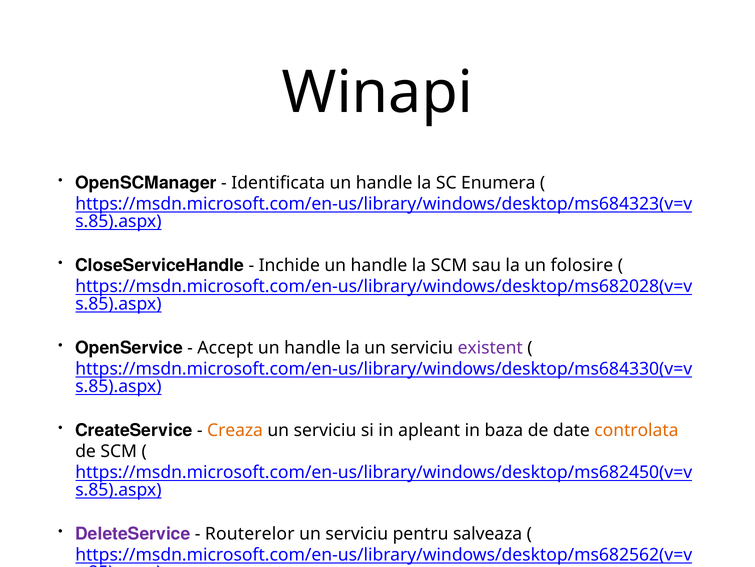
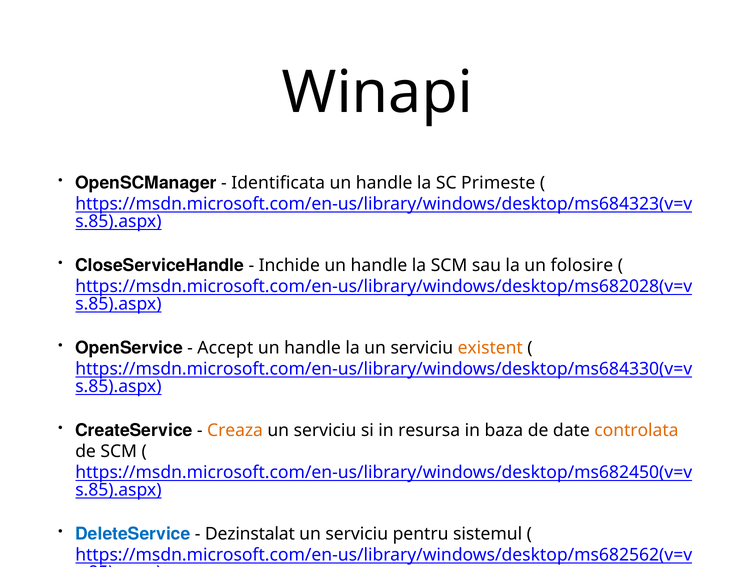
Enumera: Enumera -> Primeste (498, 183)
existent colour: purple -> orange (490, 347)
apleant: apleant -> resursa (429, 430)
DeleteService colour: purple -> blue (133, 533)
Routerelor: Routerelor -> Dezinstalat (250, 533)
salveaza: salveaza -> sistemul (488, 533)
